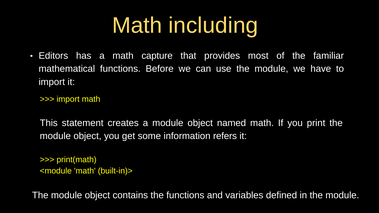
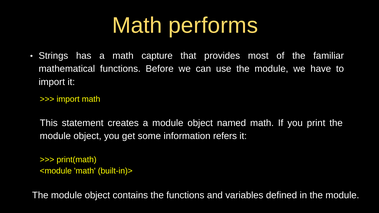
including: including -> performs (213, 25)
Editors: Editors -> Strings (53, 56)
